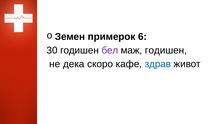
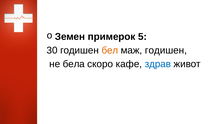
6: 6 -> 5 (142, 37)
бел colour: purple -> orange (110, 50)
дека: дека -> бела (74, 64)
